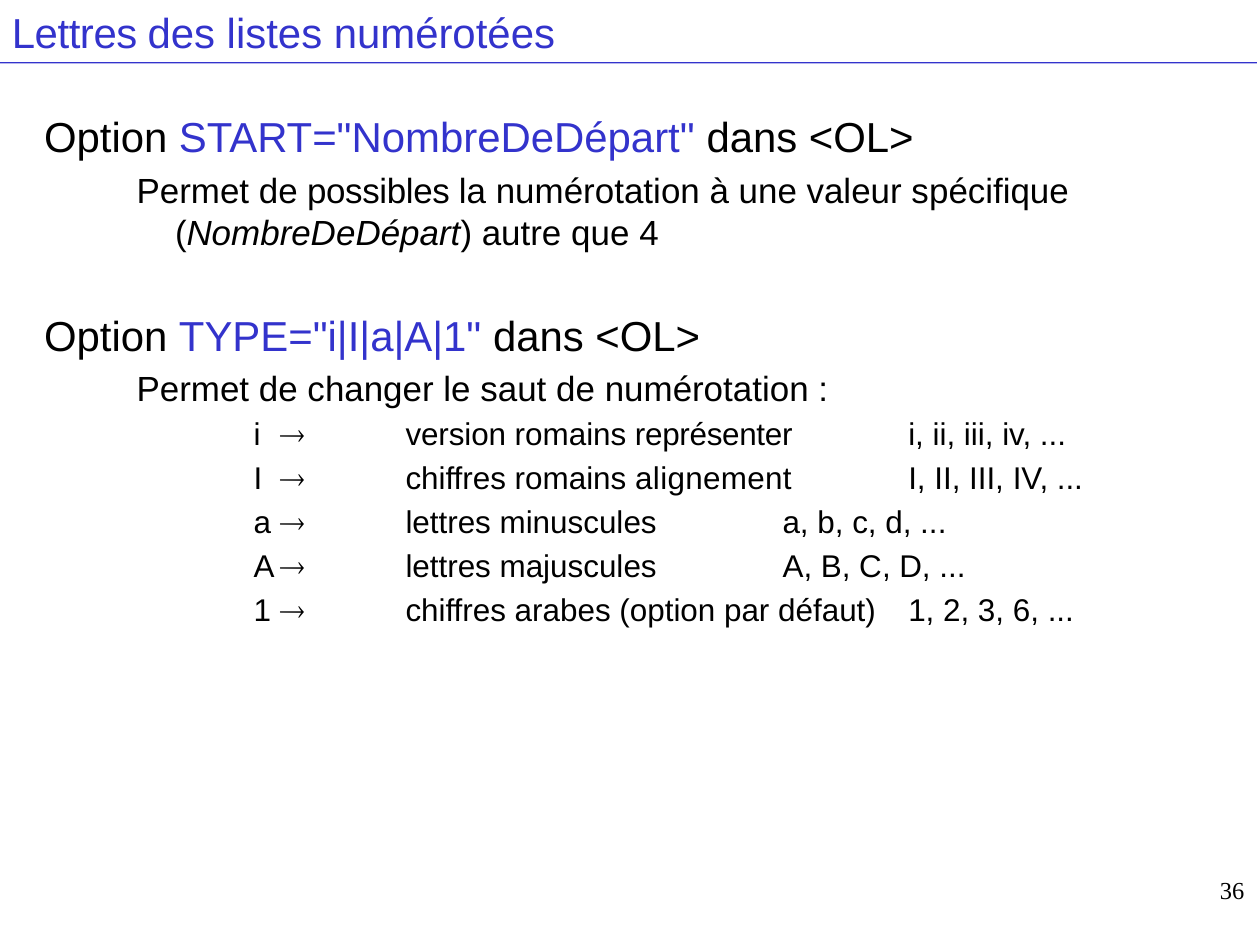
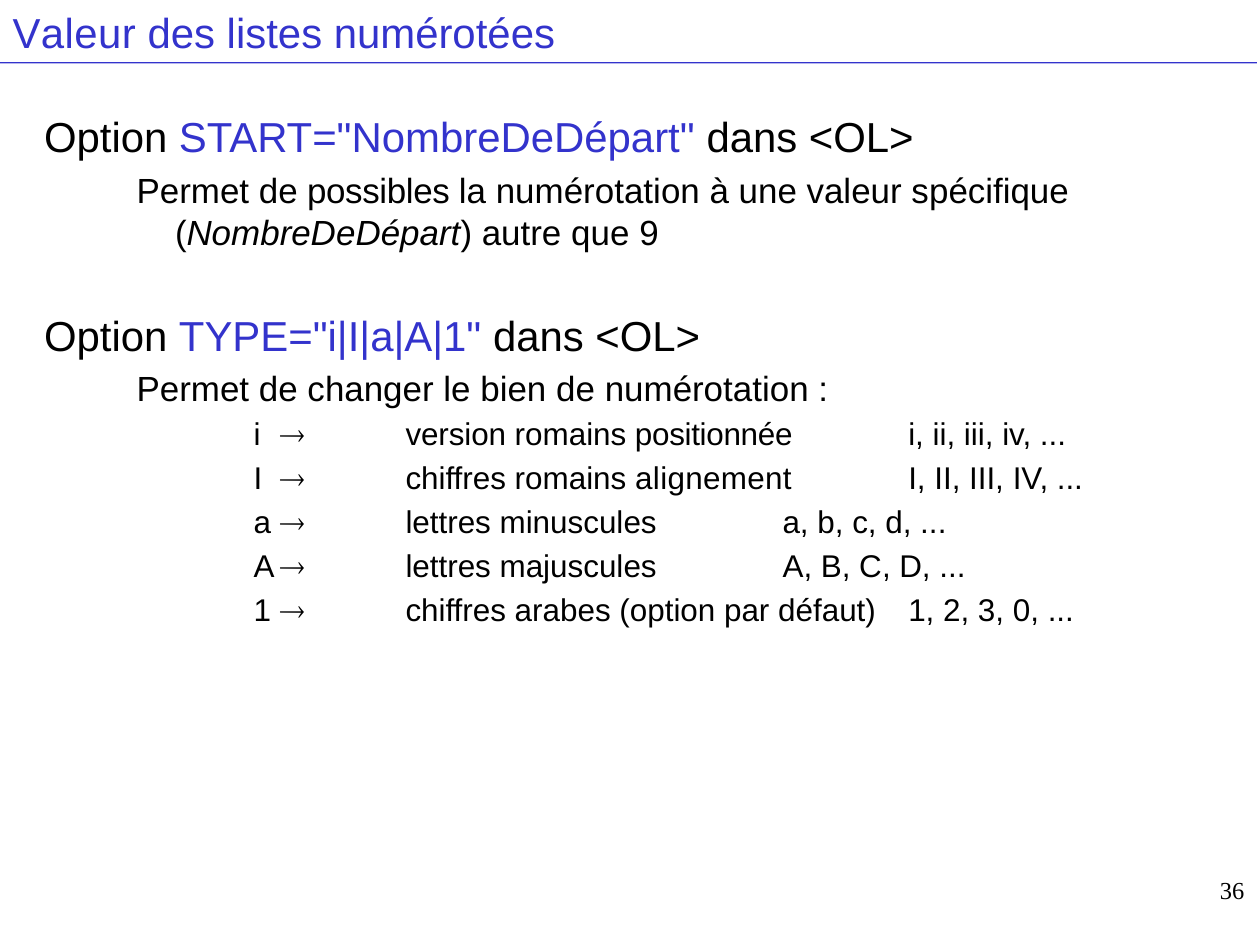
Lettres: Lettres -> Valeur (74, 34)
4: 4 -> 9 (649, 234)
saut: saut -> bien (513, 390)
représenter: représenter -> positionnée (714, 436)
6: 6 -> 0 (1026, 612)
